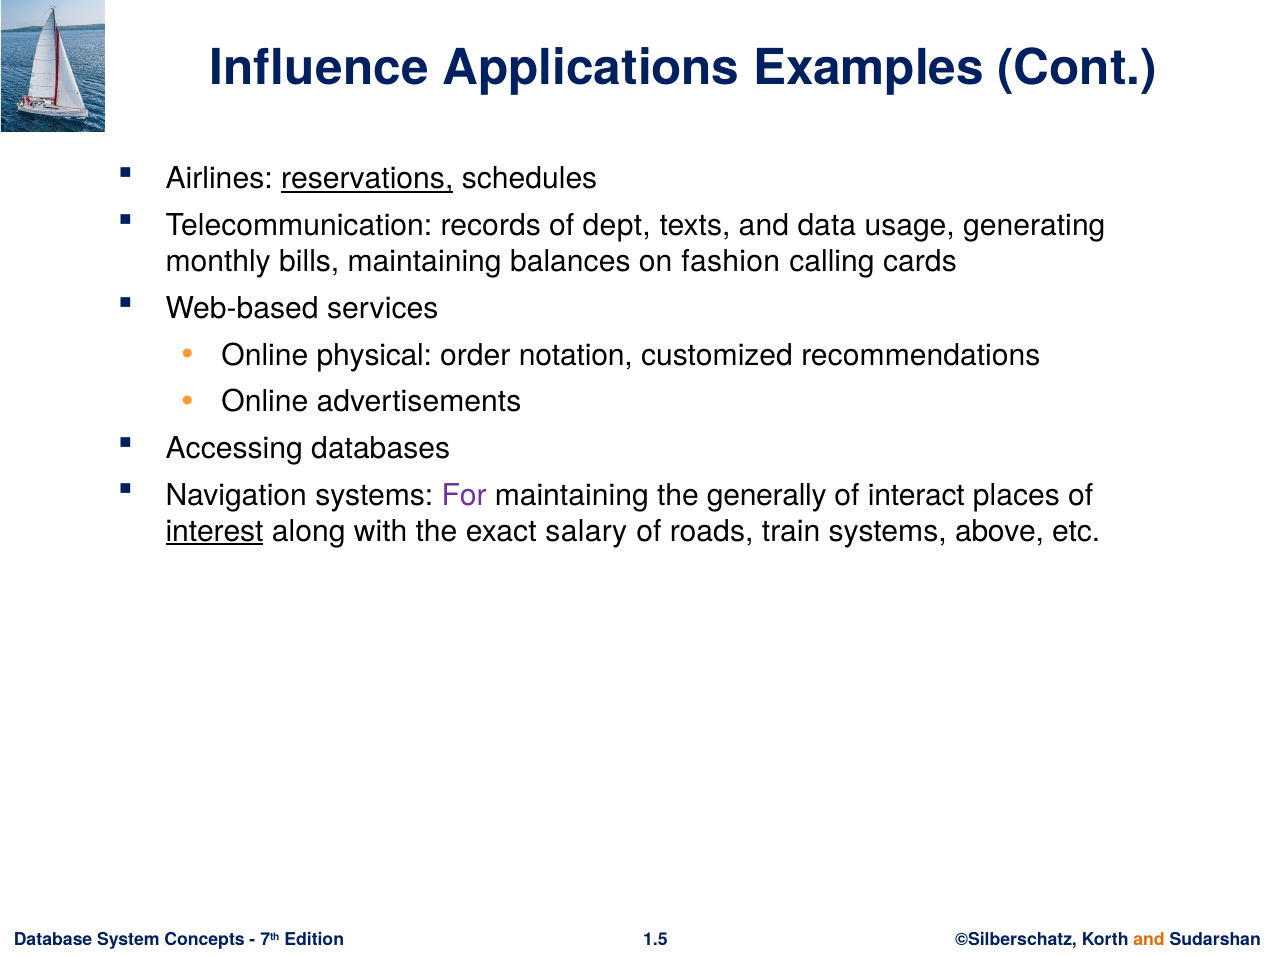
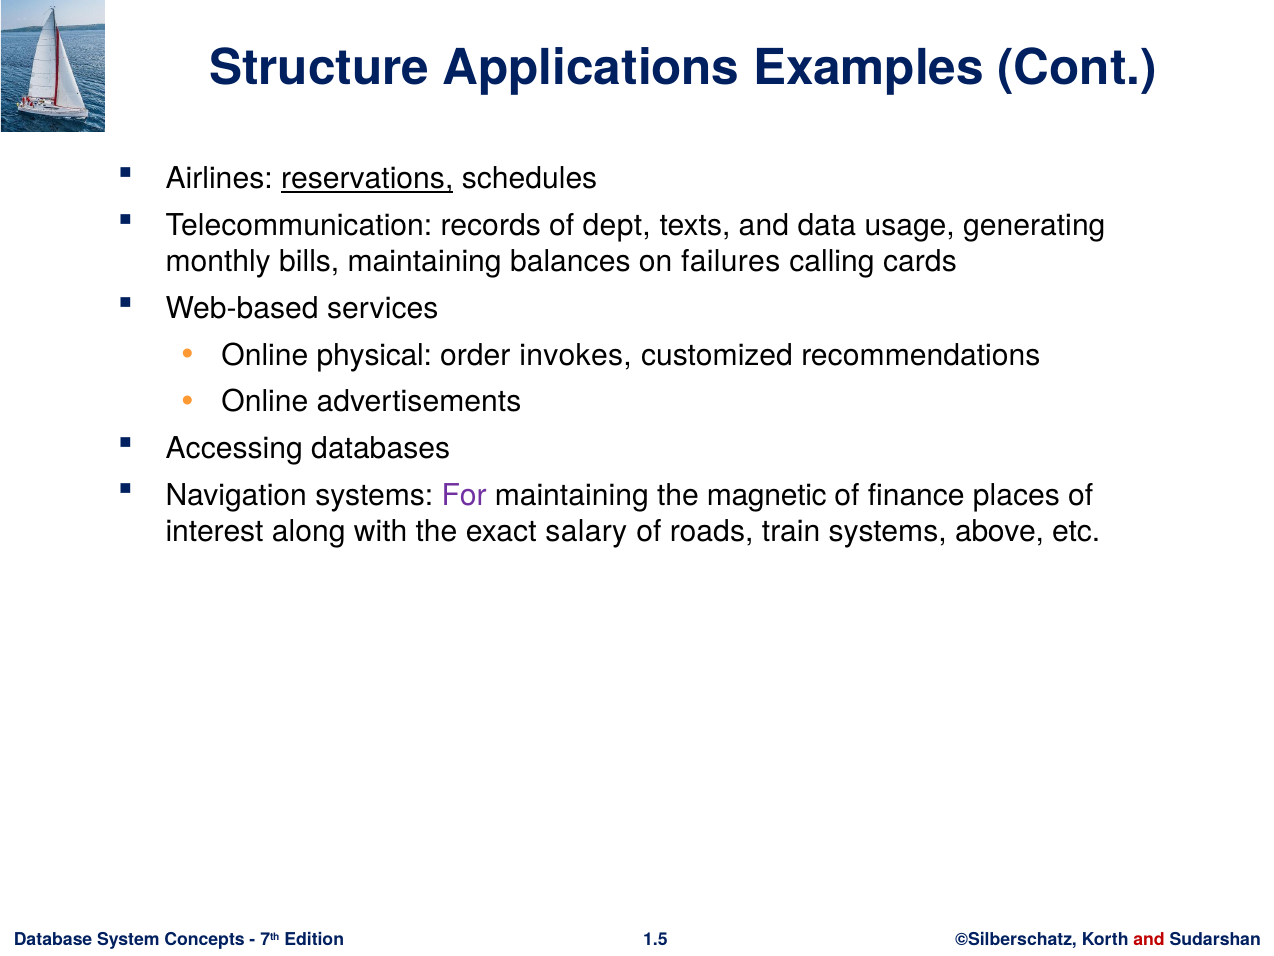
Influence: Influence -> Structure (319, 69)
fashion: fashion -> failures (731, 262)
notation: notation -> invokes (576, 355)
generally: generally -> magnetic (767, 495)
interact: interact -> finance (916, 495)
interest underline: present -> none (215, 531)
and colour: orange -> red (1149, 940)
